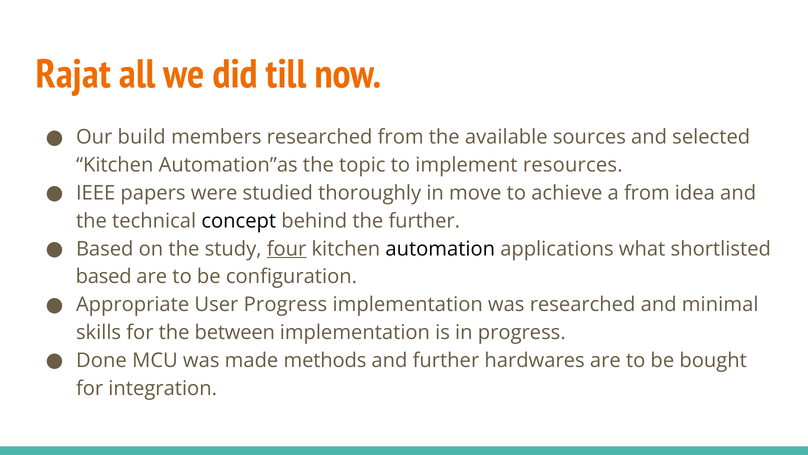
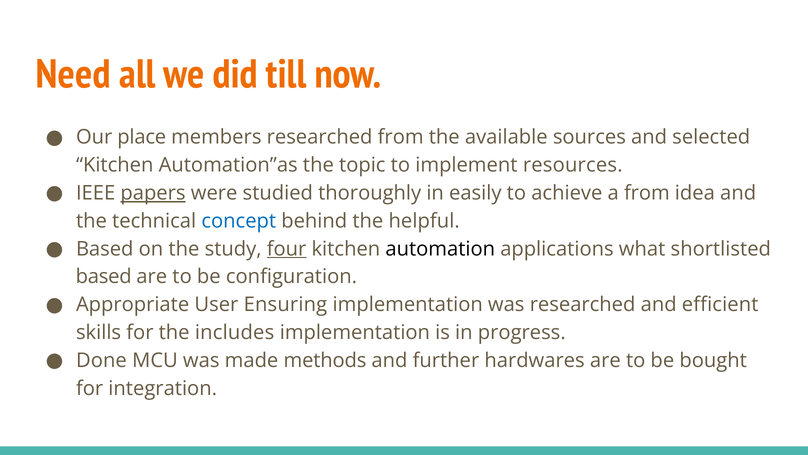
Rajat: Rajat -> Need (73, 74)
build: build -> place (142, 137)
papers underline: none -> present (153, 193)
move: move -> easily (475, 193)
concept colour: black -> blue (239, 221)
the further: further -> helpful (424, 221)
User Progress: Progress -> Ensuring (285, 304)
minimal: minimal -> efficient (720, 304)
between: between -> includes (235, 332)
